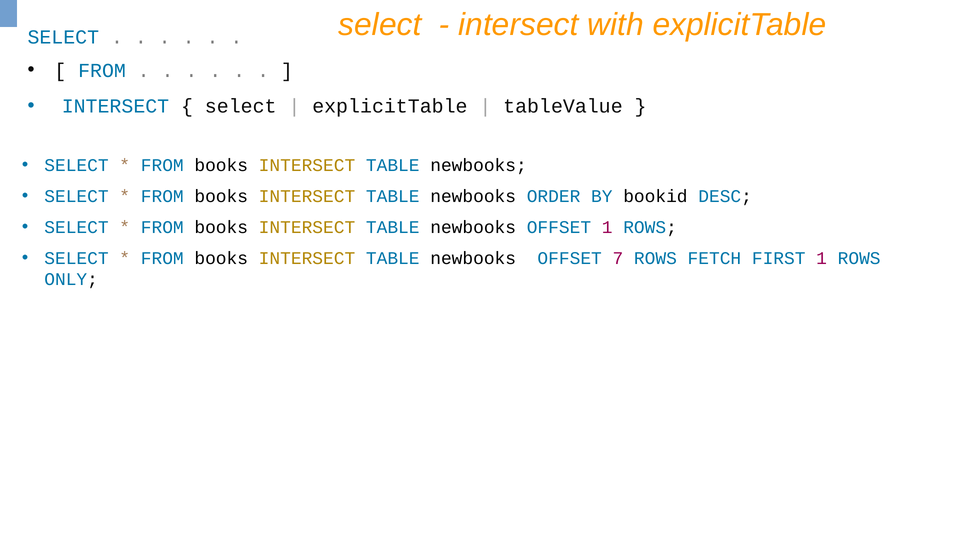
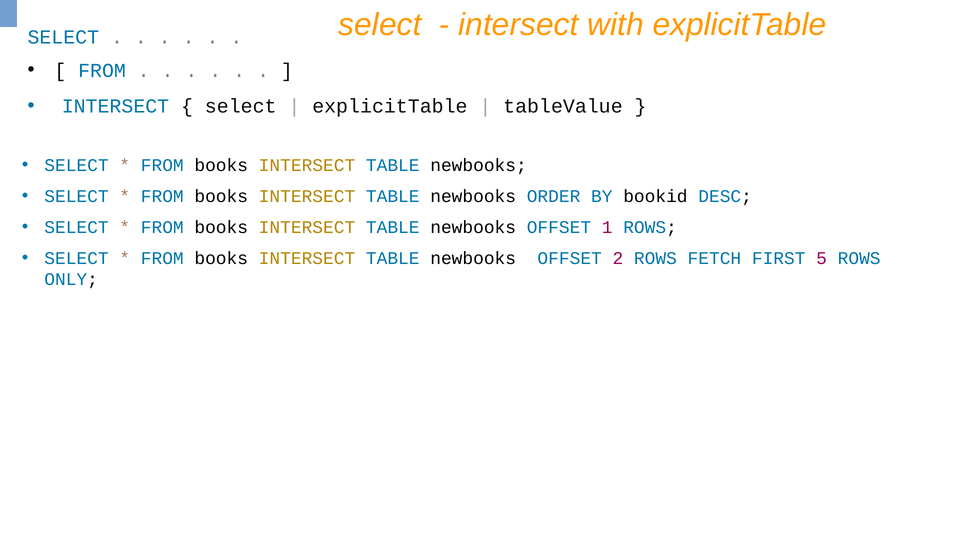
7: 7 -> 2 (618, 258)
FIRST 1: 1 -> 5 (822, 258)
